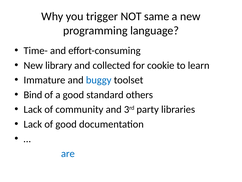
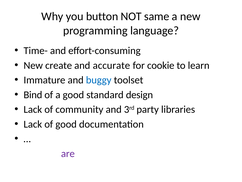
trigger: trigger -> button (102, 16)
library: library -> create (59, 65)
collected: collected -> accurate (111, 65)
others: others -> design (139, 95)
are colour: blue -> purple (68, 153)
